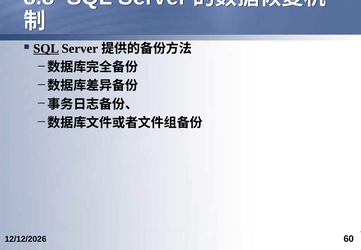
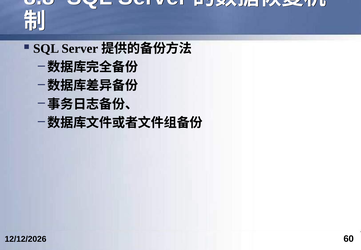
SQL underline: present -> none (46, 49)
